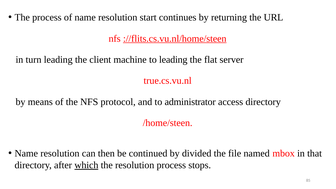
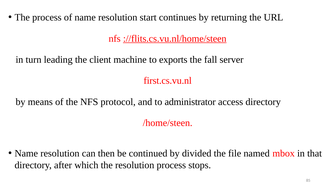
to leading: leading -> exports (173, 60)
flat: flat -> fall (211, 60)
true.cs.vu.nl: true.cs.vu.nl -> first.cs.vu.nl (168, 81)
which underline: present -> none (86, 165)
